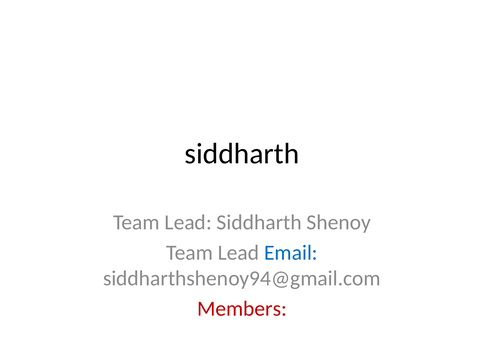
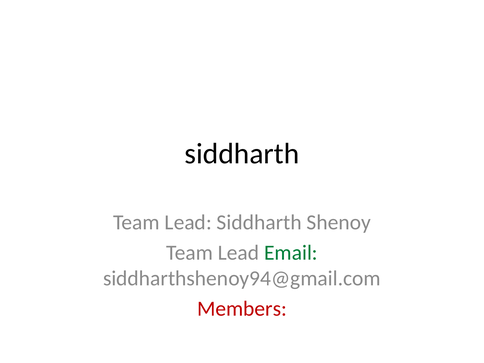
Email colour: blue -> green (291, 253)
